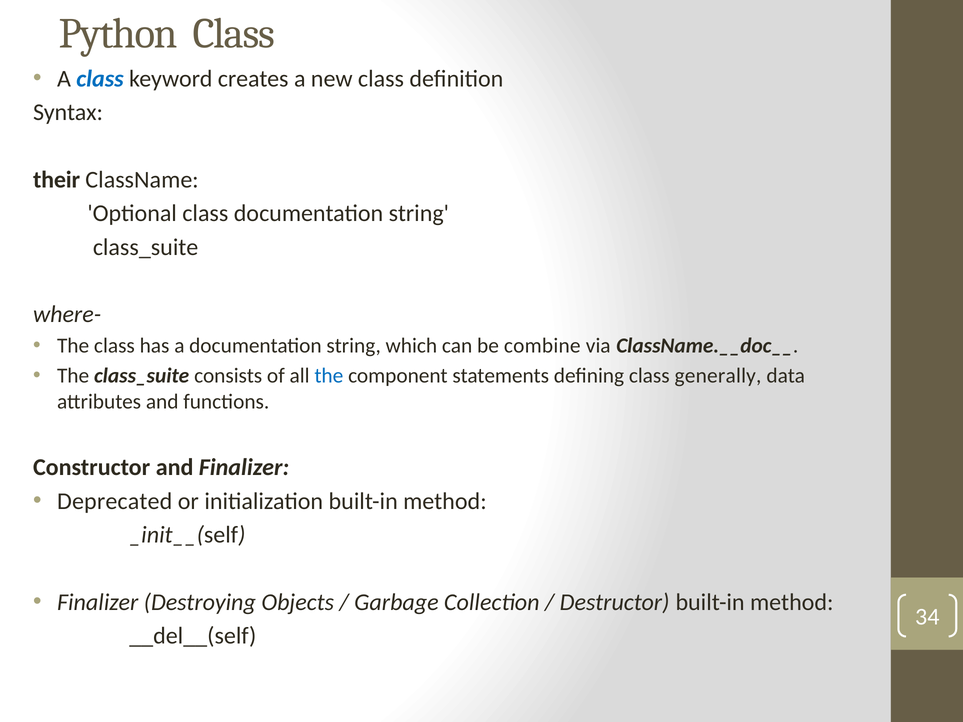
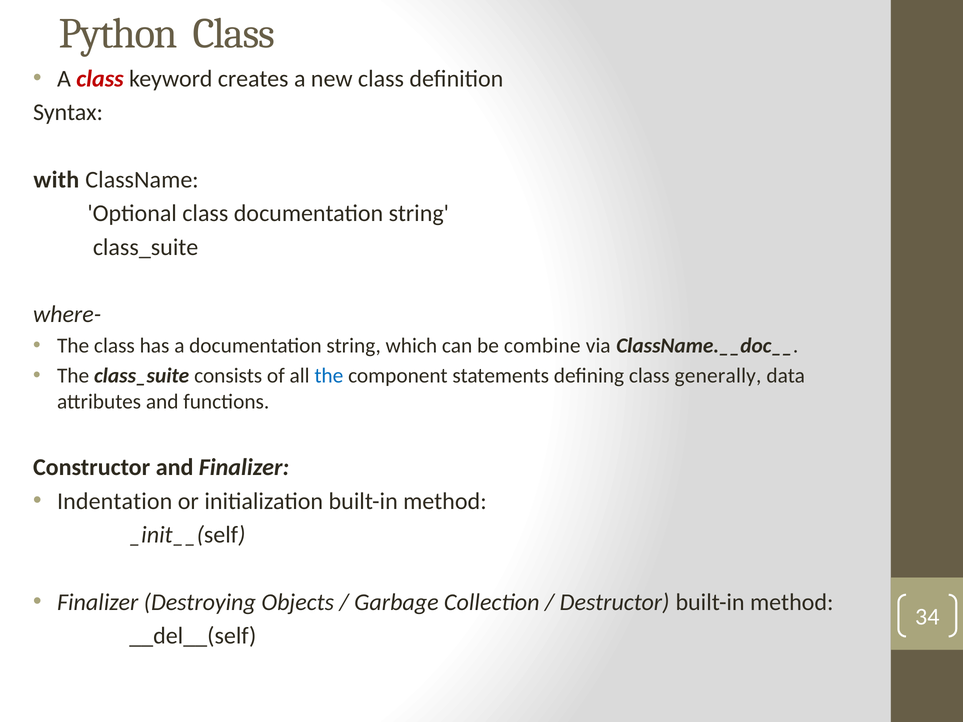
class colour: blue -> red (100, 79)
their: their -> with (56, 180)
Deprecated: Deprecated -> Indentation (115, 501)
